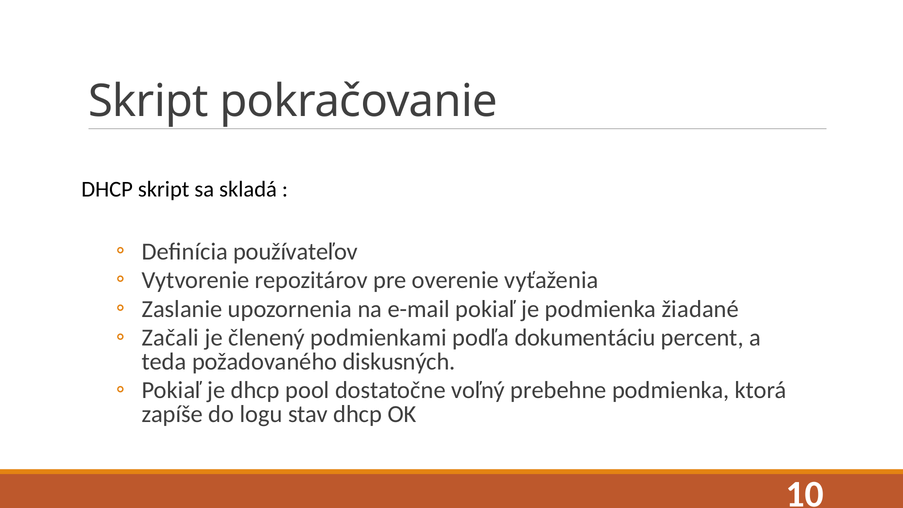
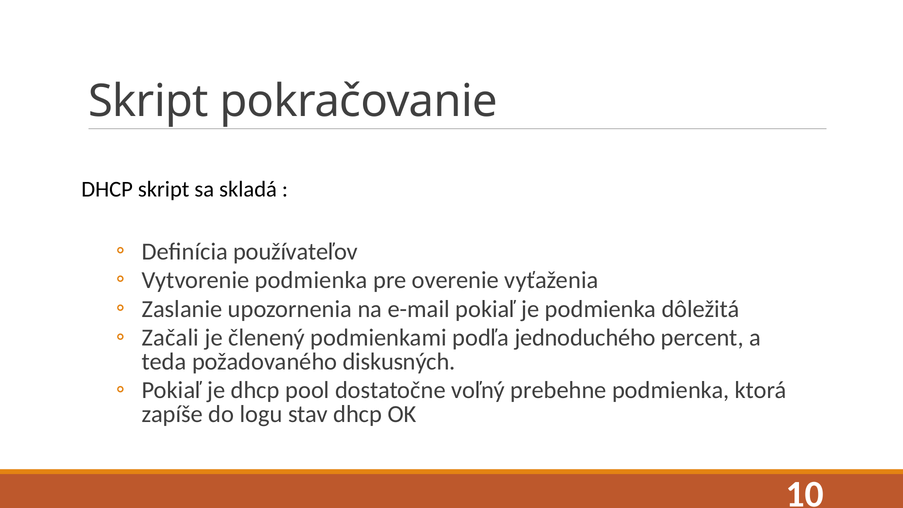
Vytvorenie repozitárov: repozitárov -> podmienka (311, 280)
žiadané: žiadané -> dôležitá (700, 309)
dokumentáciu: dokumentáciu -> jednoduchého (585, 338)
